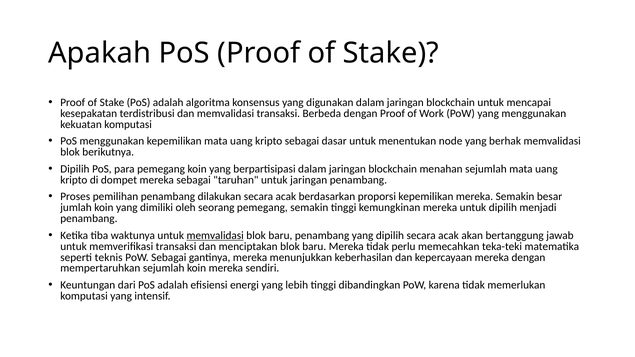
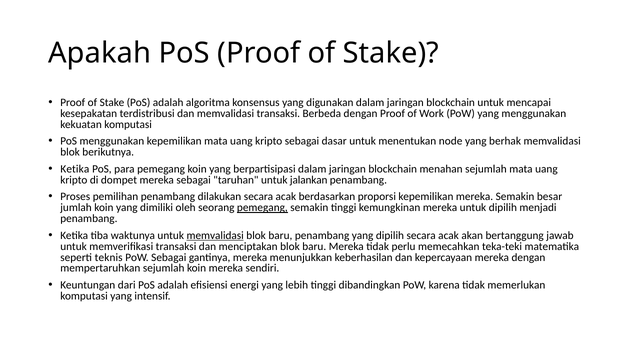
Dipilih: Dipilih -> Ketika (75, 169)
untuk jaringan: jaringan -> jalankan (309, 180)
pemegang underline: none -> present (262, 208)
